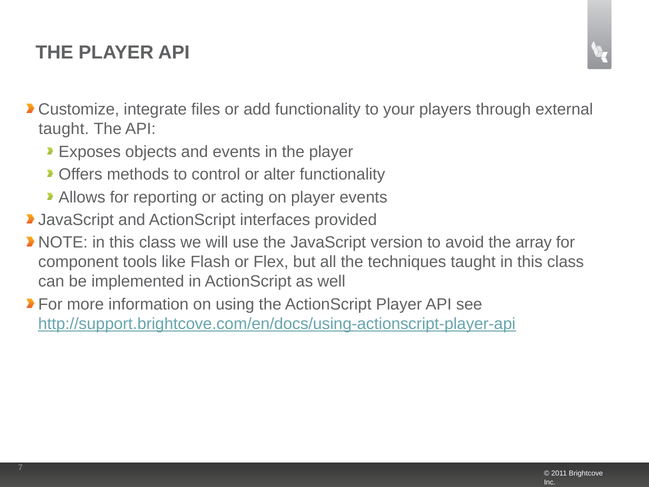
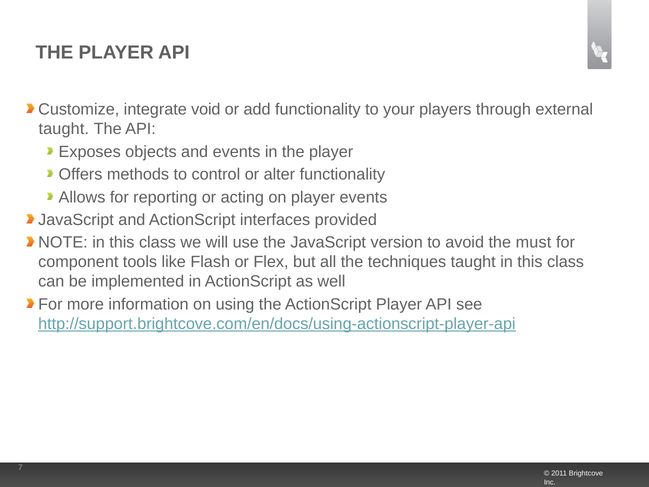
files: files -> void (206, 110)
array: array -> must (533, 242)
